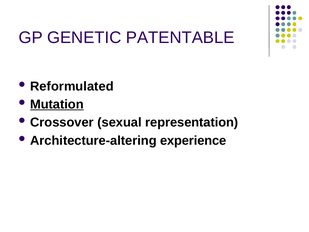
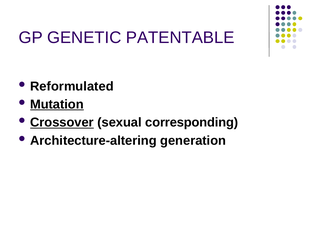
Crossover underline: none -> present (62, 122)
representation: representation -> corresponding (192, 122)
experience: experience -> generation (193, 140)
